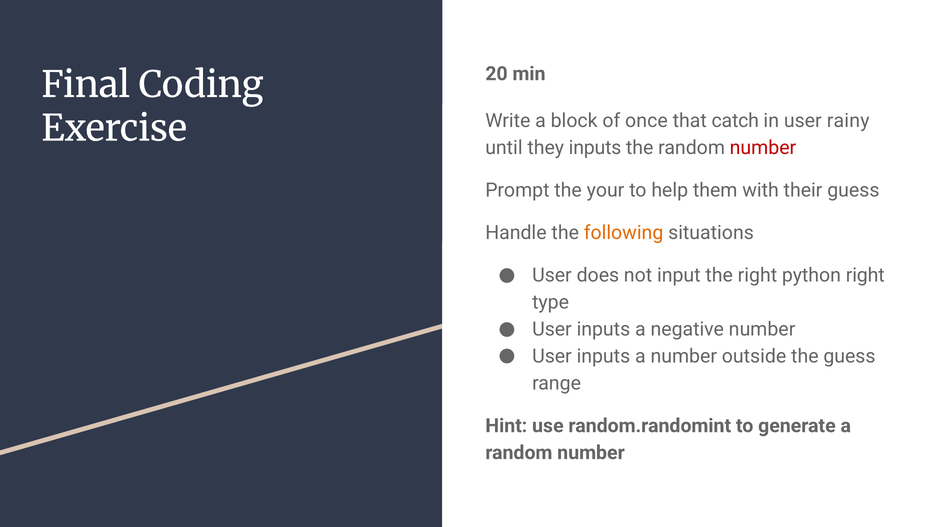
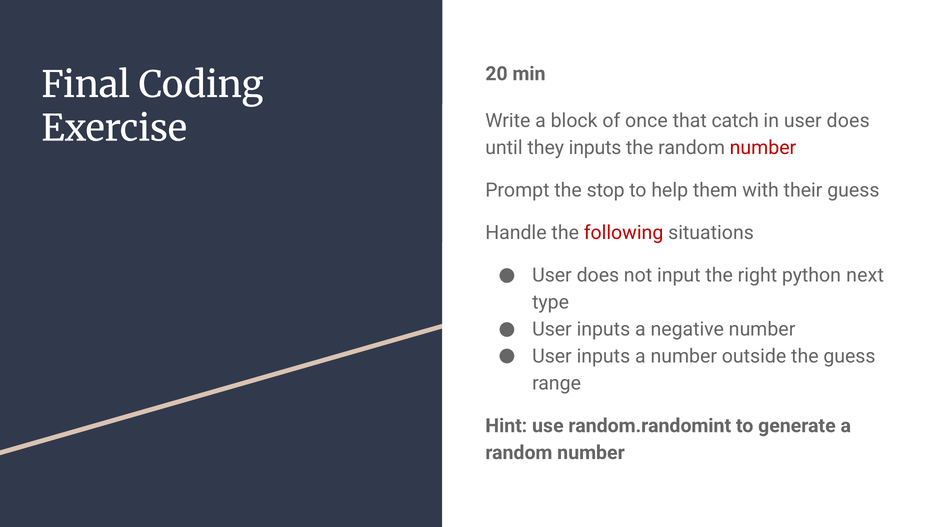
in user rainy: rainy -> does (848, 121)
your: your -> stop (606, 190)
following colour: orange -> red (624, 233)
python right: right -> next (865, 276)
